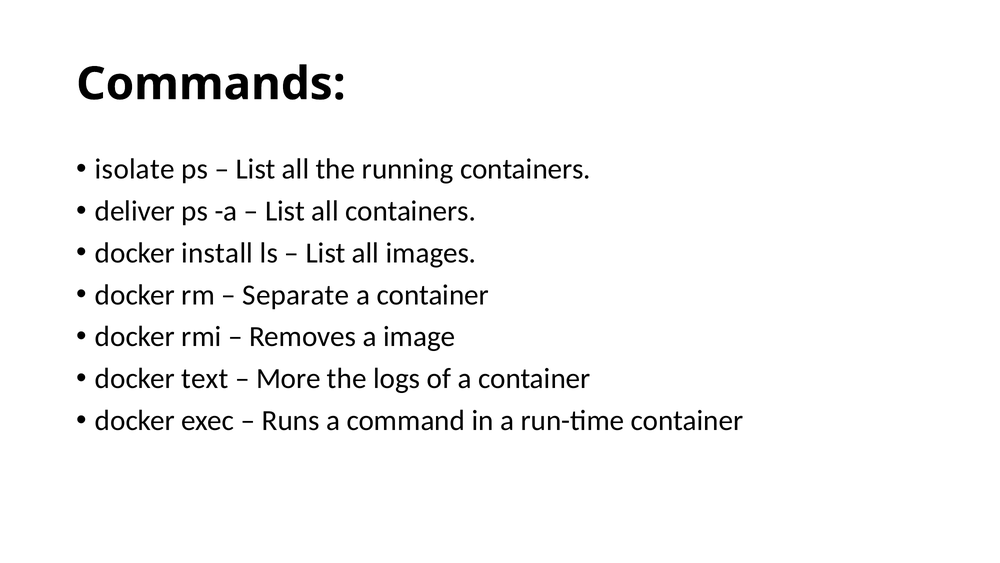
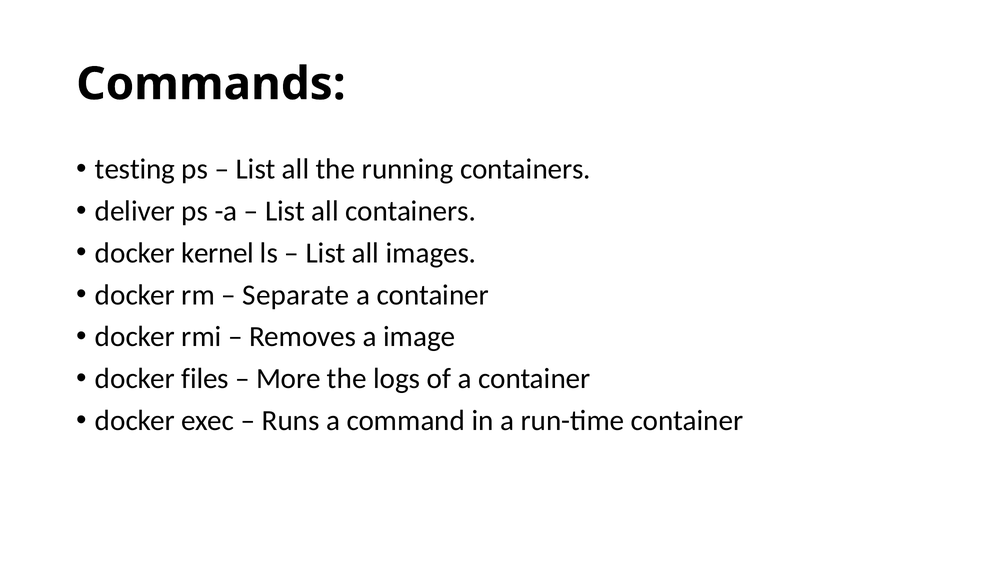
isolate: isolate -> testing (135, 169)
install: install -> kernel (218, 253)
text: text -> files (205, 378)
